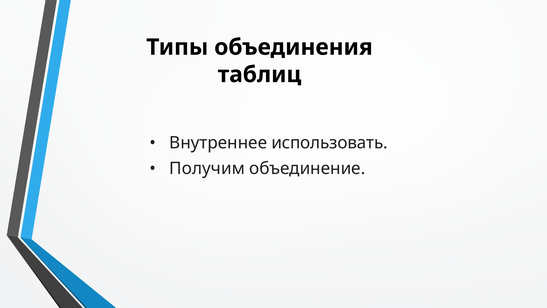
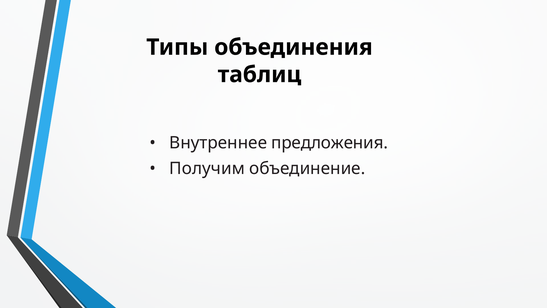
использовать: использовать -> предложения (330, 143)
